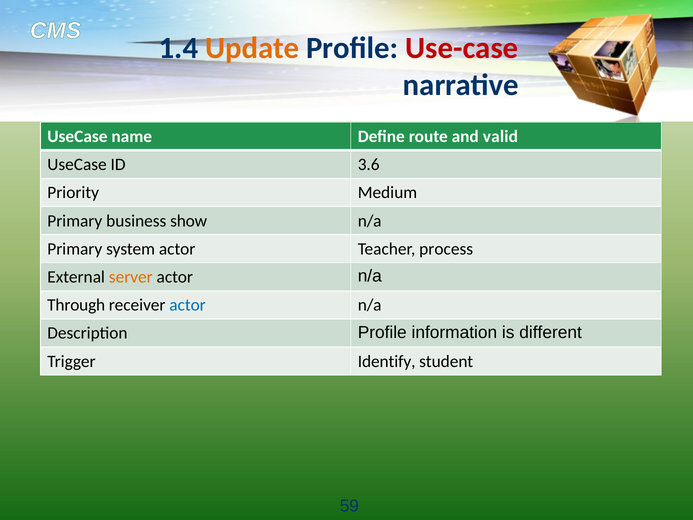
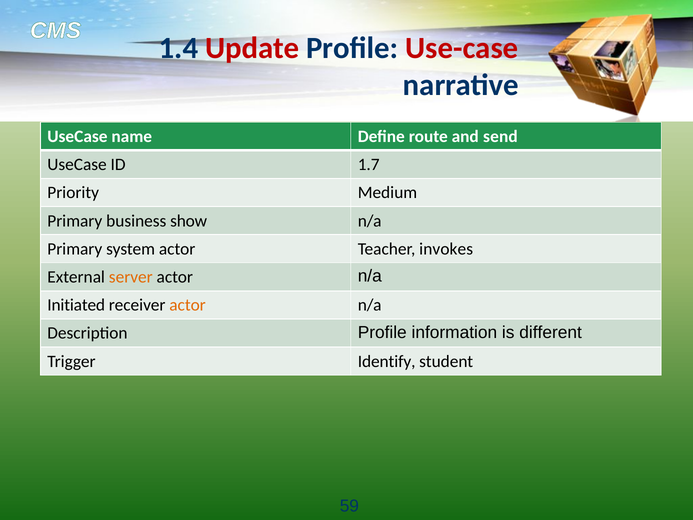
Update colour: orange -> red (252, 48)
valid: valid -> send (500, 136)
3.6: 3.6 -> 1.7 (369, 164)
process: process -> invokes (446, 249)
Through: Through -> Initiated (76, 305)
actor colour: blue -> orange (188, 305)
